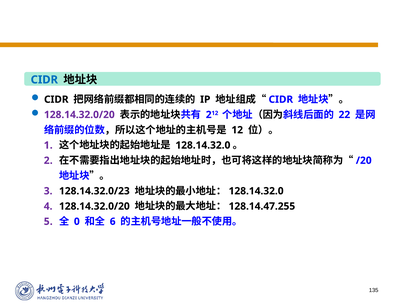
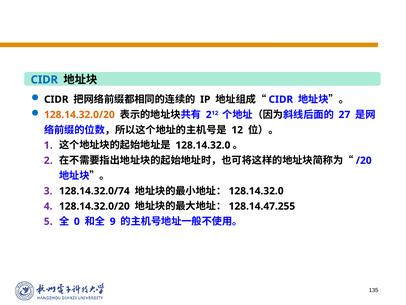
128.14.32.0/20 colour: purple -> orange (79, 115)
22: 22 -> 27 (344, 115)
128.14.32.0/23: 128.14.32.0/23 -> 128.14.32.0/74 (94, 191)
6: 6 -> 9 (113, 221)
